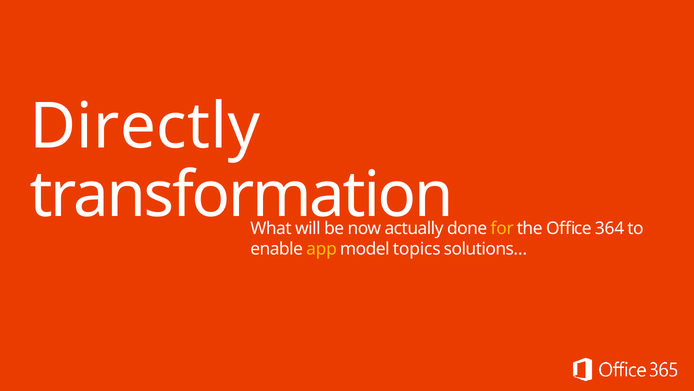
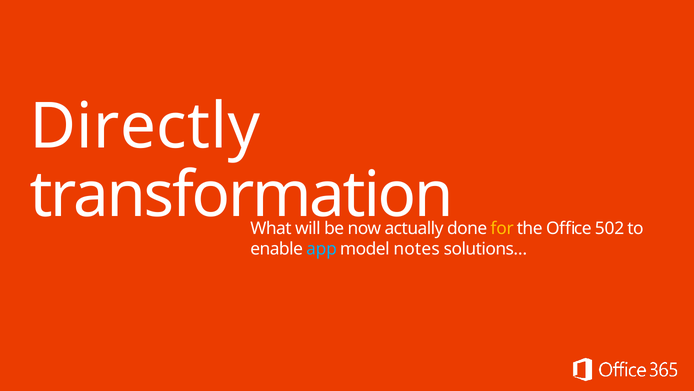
364: 364 -> 502 (610, 228)
app colour: yellow -> light blue (322, 249)
topics: topics -> notes (417, 249)
